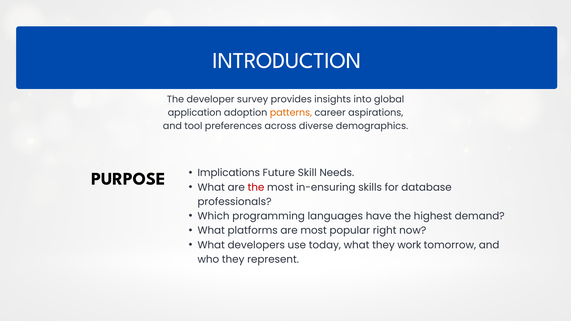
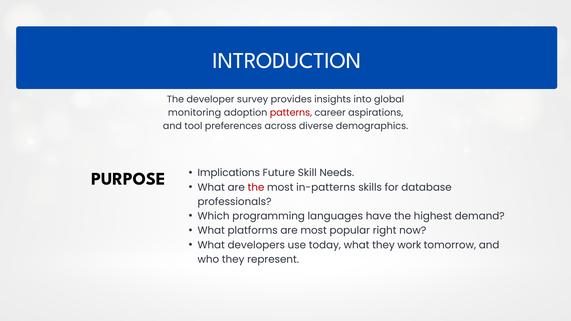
application: application -> monitoring (195, 113)
patterns colour: orange -> red (291, 113)
in-ensuring: in-ensuring -> in-patterns (326, 187)
